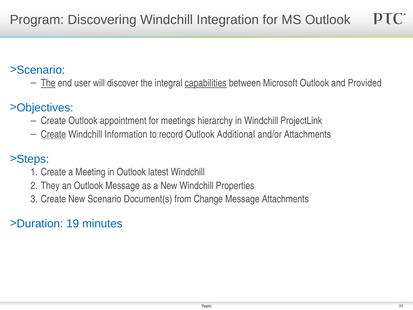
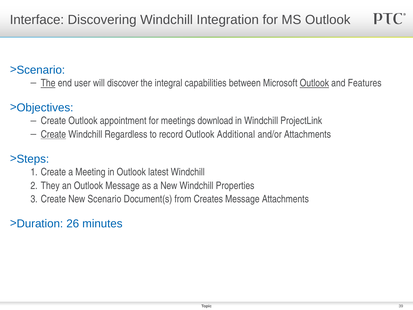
Program: Program -> Interface (37, 20)
capabilities underline: present -> none (206, 83)
Outlook underline: none -> present (314, 83)
Provided: Provided -> Features (365, 83)
hierarchy: hierarchy -> download (215, 121)
Information: Information -> Regardless (126, 134)
Change: Change -> Creates (208, 199)
19: 19 -> 26 (73, 224)
